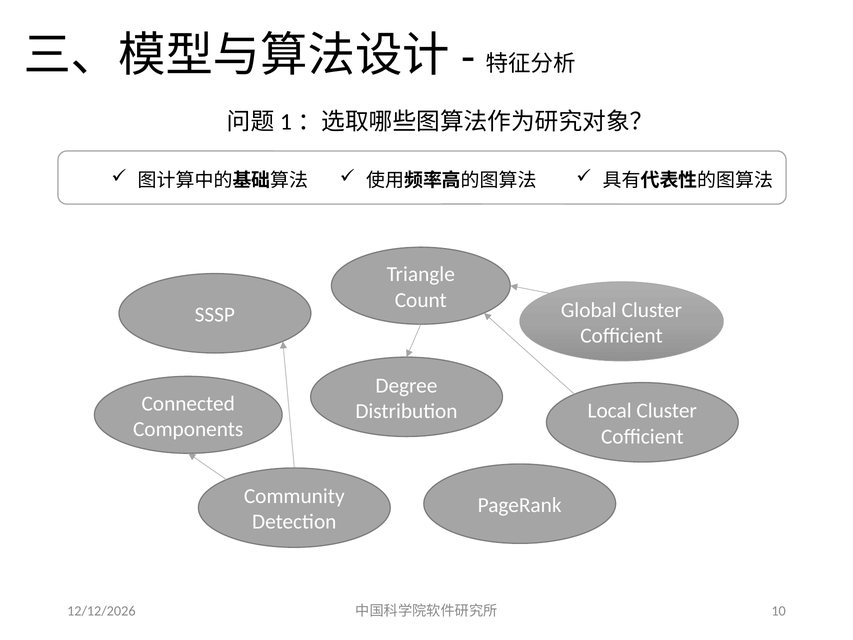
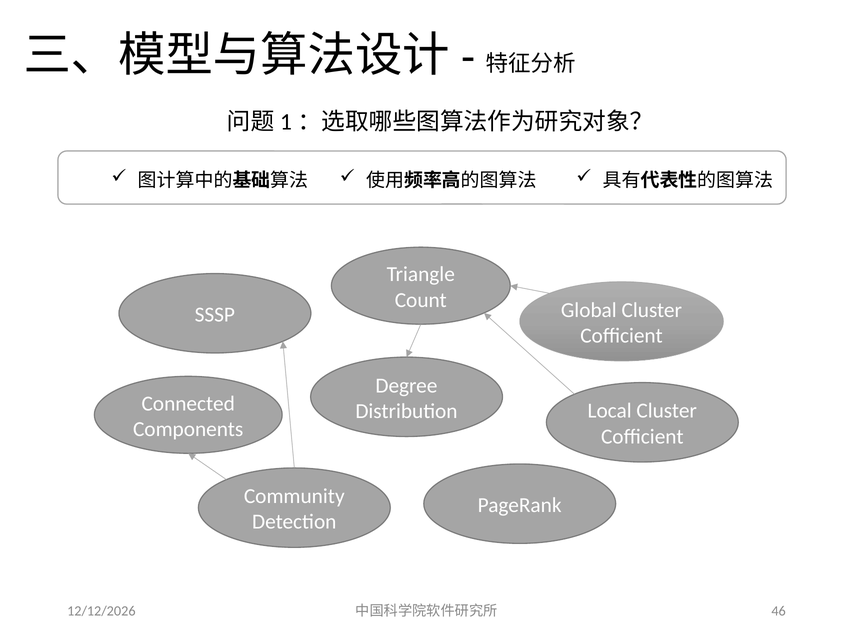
10: 10 -> 46 (779, 611)
